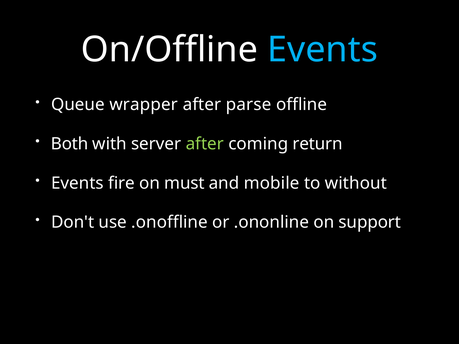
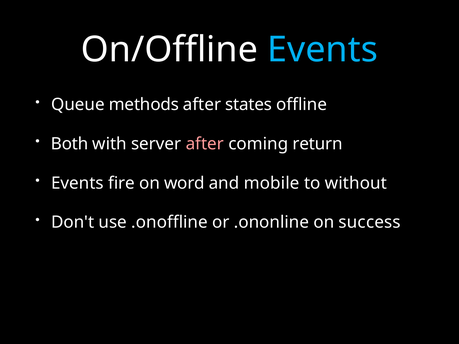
wrapper: wrapper -> methods (144, 105)
parse: parse -> states (249, 105)
after colour: light green -> pink (205, 144)
must: must -> word (184, 183)
support: support -> success (370, 222)
